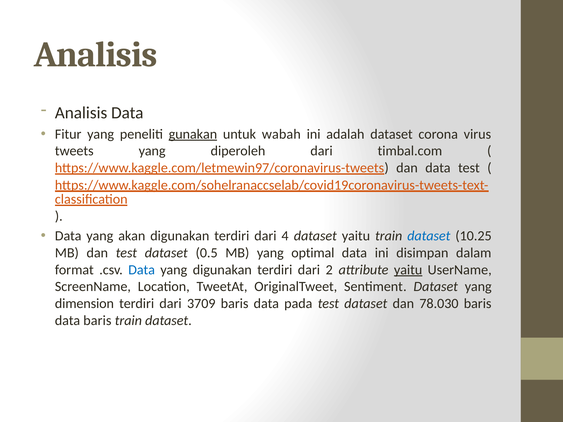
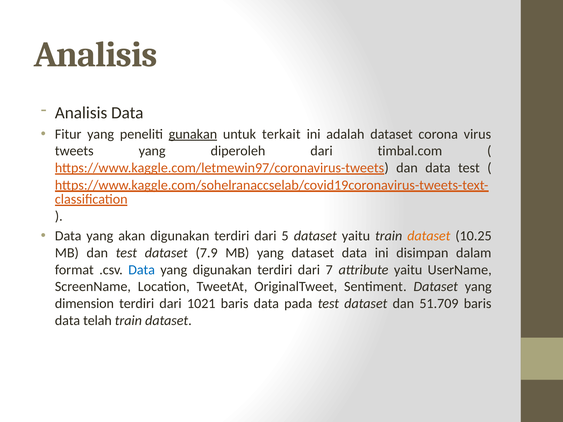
wabah: wabah -> terkait (281, 134)
4: 4 -> 5 (285, 236)
dataset colour: blue -> orange (429, 236)
0.5: 0.5 -> 7.9 (207, 253)
yang optimal: optimal -> dataset (313, 253)
2: 2 -> 7 (329, 270)
yaitu underline: present -> none (408, 270)
3709: 3709 -> 1021 (201, 304)
78.030: 78.030 -> 51.709 (439, 304)
data baris: baris -> telah (97, 321)
